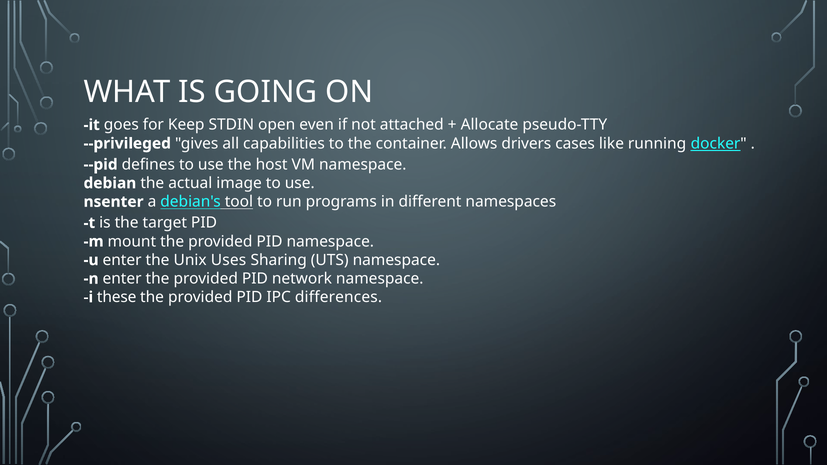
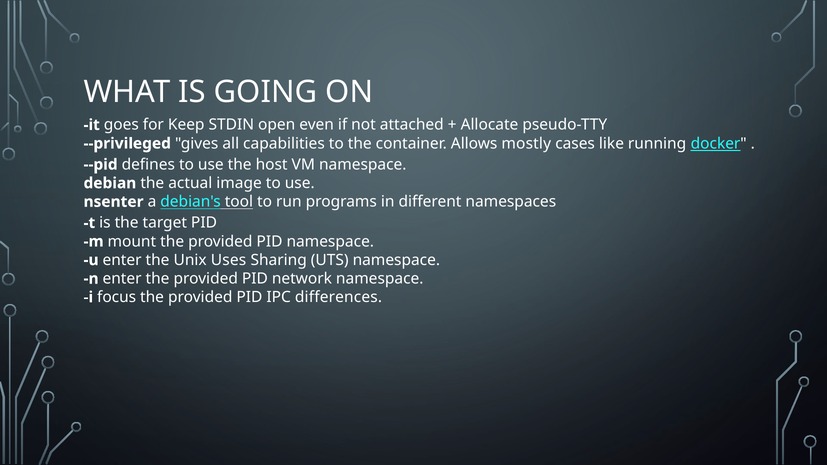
drivers: drivers -> mostly (526, 144)
these: these -> focus (117, 297)
